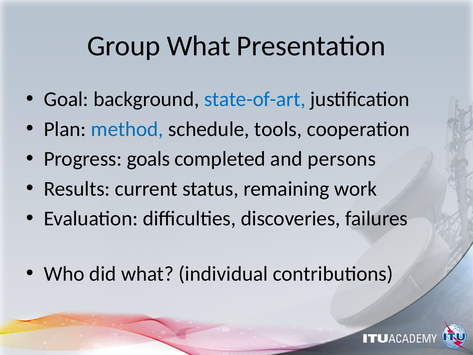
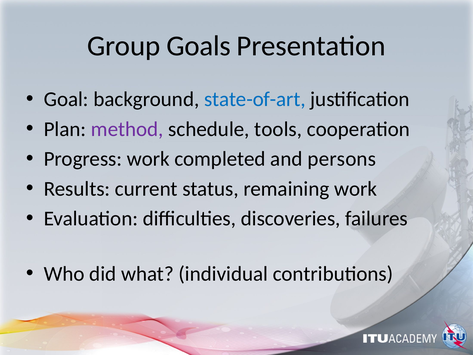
Group What: What -> Goals (199, 46)
method colour: blue -> purple (127, 129)
Progress goals: goals -> work (148, 159)
